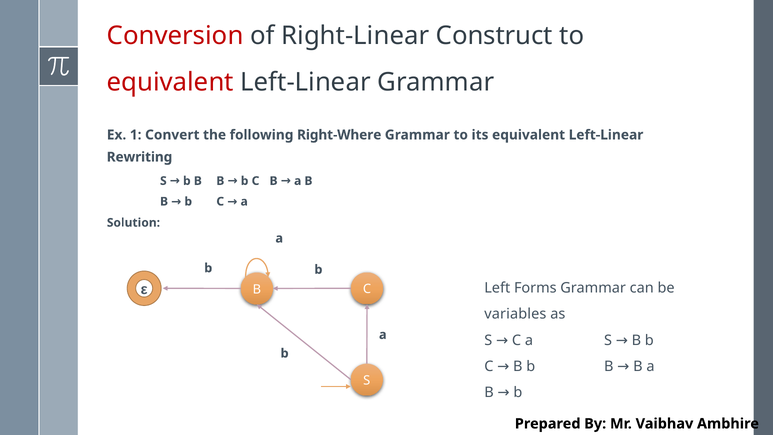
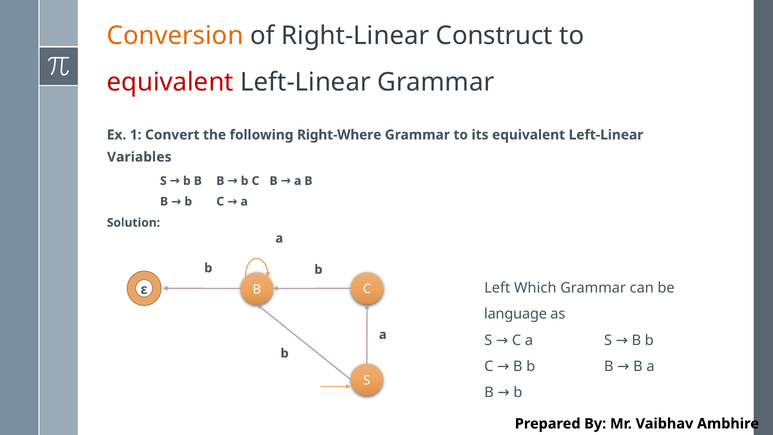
Conversion colour: red -> orange (175, 36)
Rewriting: Rewriting -> Variables (139, 157)
Forms: Forms -> Which (535, 288)
variables: variables -> language (515, 314)
